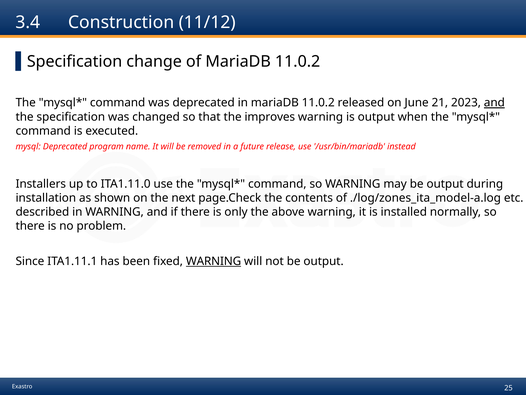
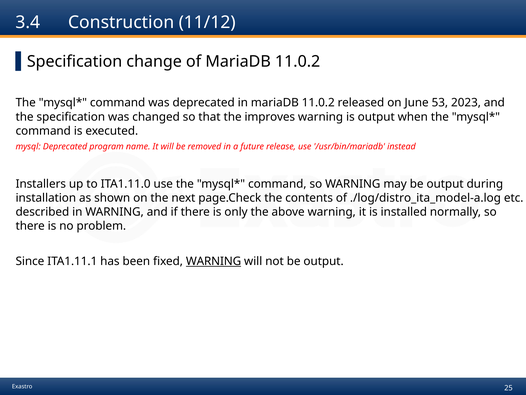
21: 21 -> 53 (440, 103)
and underline: present -> none (494, 103)
./log/zones_ita_model-a.log: ./log/zones_ita_model-a.log -> ./log/distro_ita_model-a.log (425, 198)
